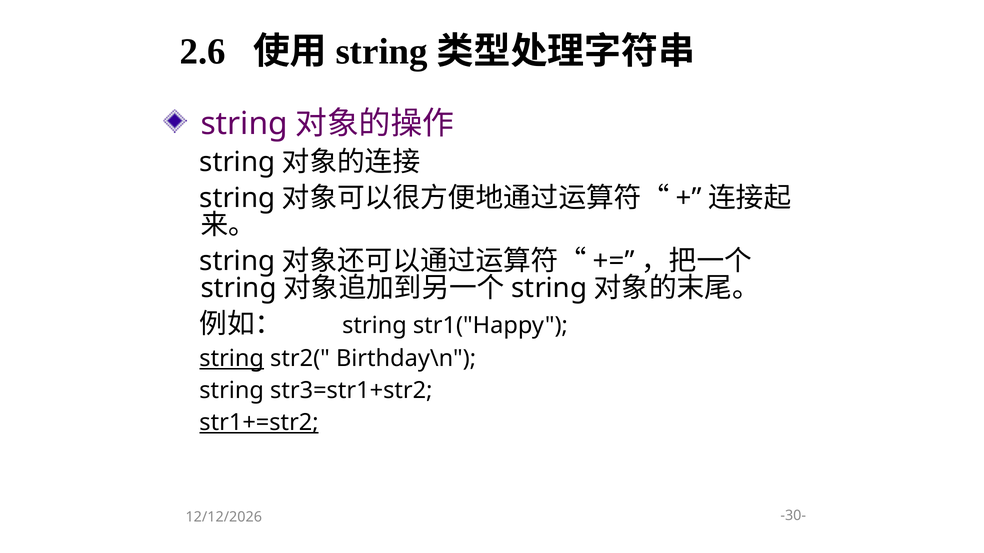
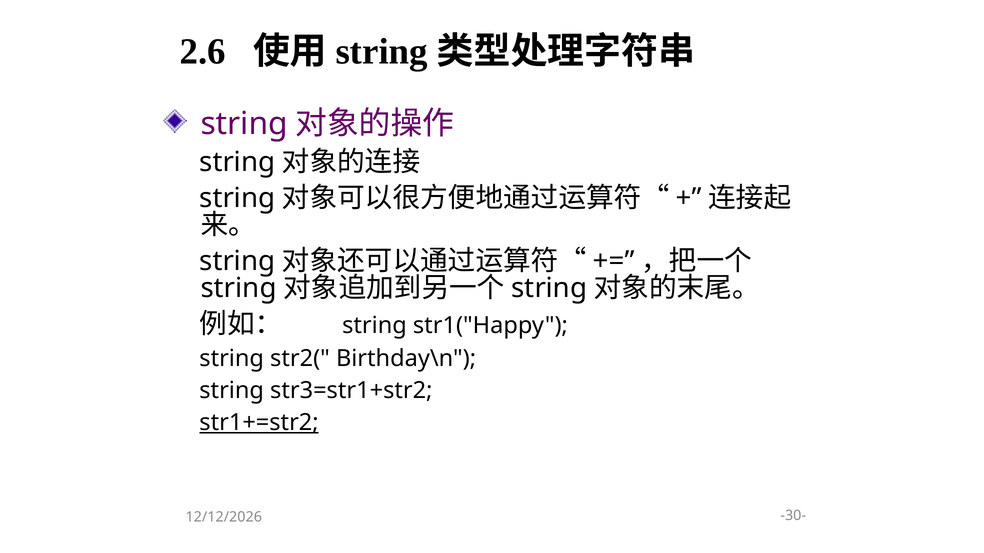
string underline: present -> none (232, 359)
